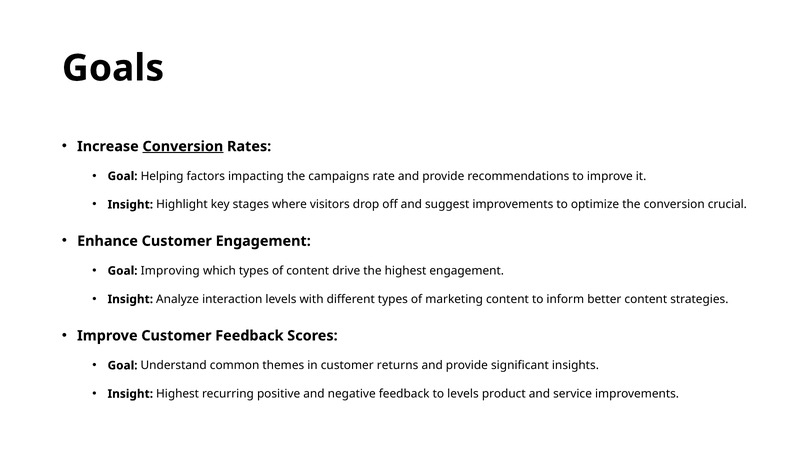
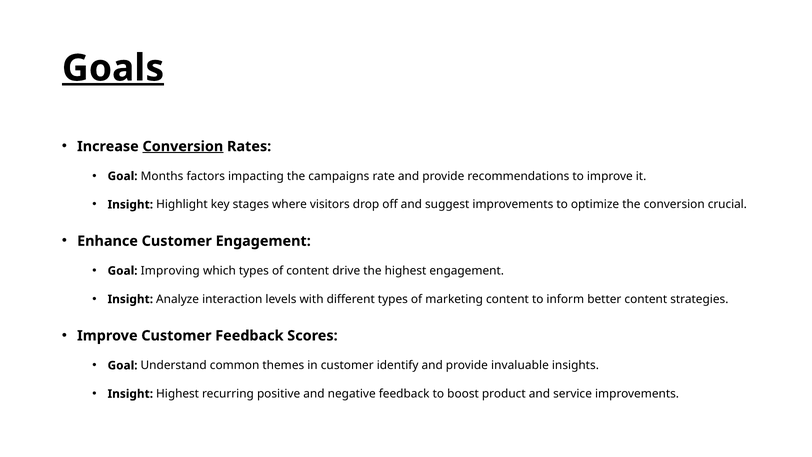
Goals underline: none -> present (113, 68)
Helping: Helping -> Months (162, 176)
returns: returns -> identify (398, 365)
significant: significant -> invaluable (520, 365)
to levels: levels -> boost (463, 394)
